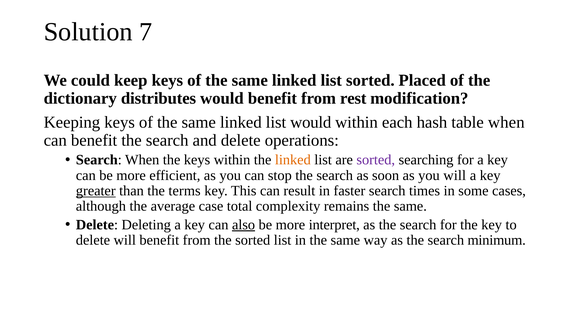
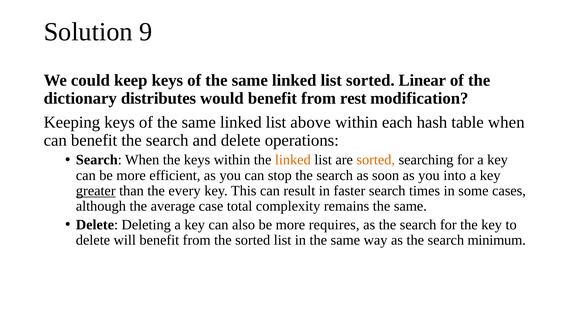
7: 7 -> 9 (146, 32)
Placed: Placed -> Linear (422, 80)
list would: would -> above (311, 122)
sorted colour: purple -> orange (376, 160)
you will: will -> into (455, 176)
terms: terms -> every (185, 191)
also underline: present -> none (244, 225)
interpret: interpret -> requires (334, 225)
